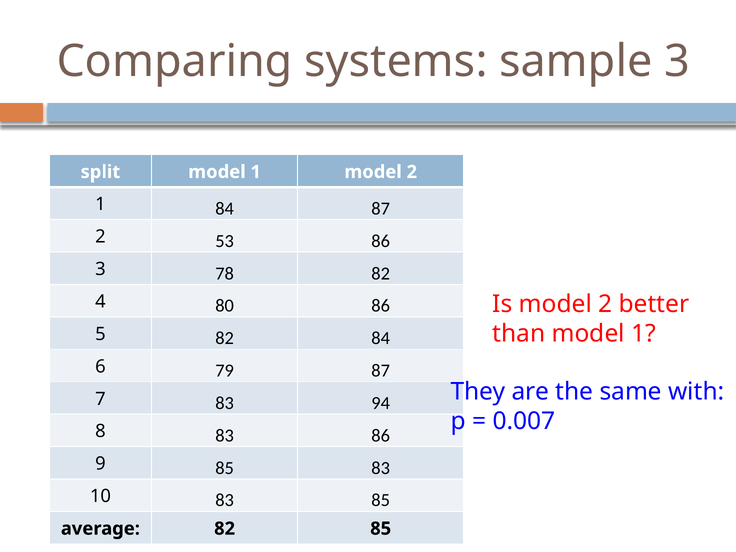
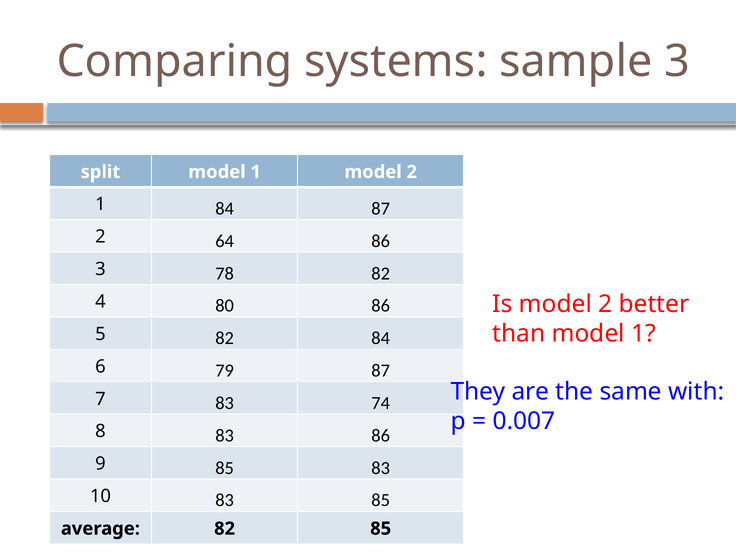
53: 53 -> 64 (225, 241)
94: 94 -> 74 (381, 403)
